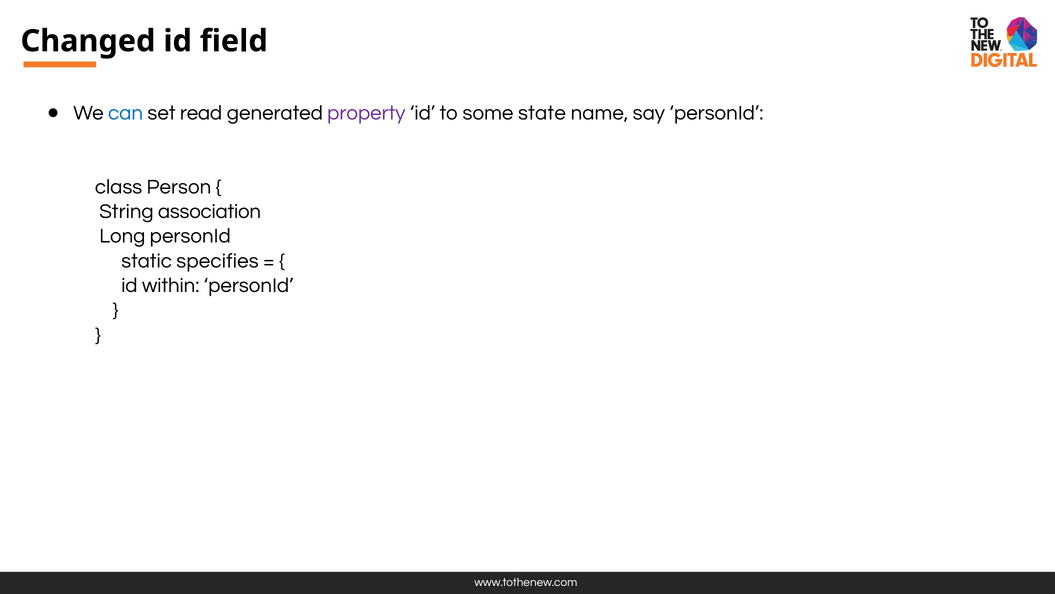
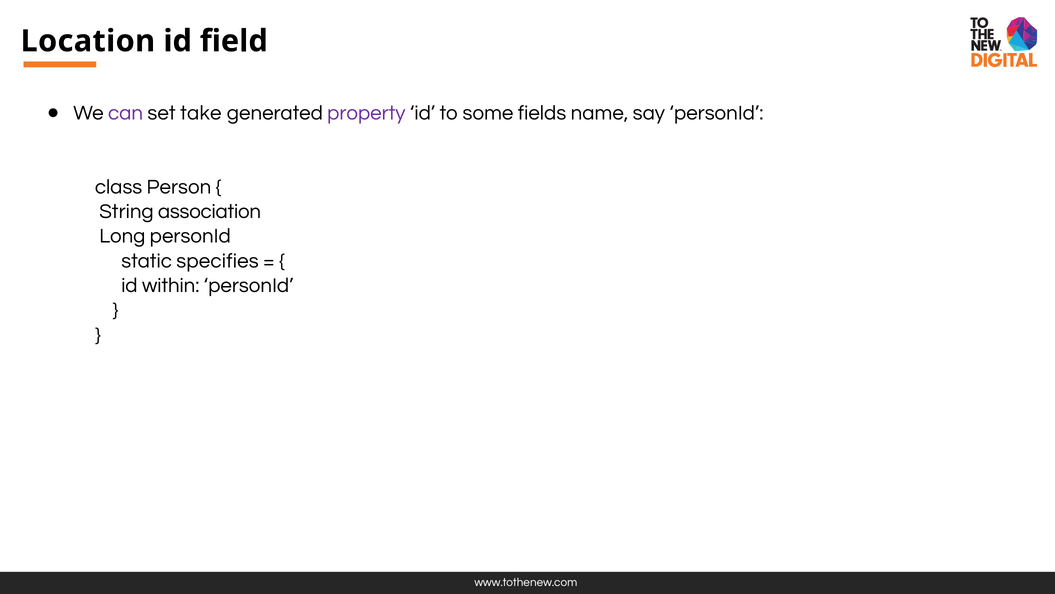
Changed: Changed -> Location (88, 41)
can colour: blue -> purple (126, 113)
read: read -> take (201, 113)
state: state -> fields (542, 113)
